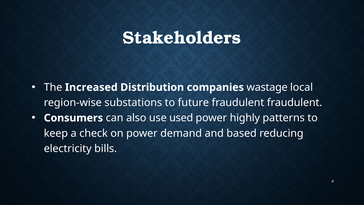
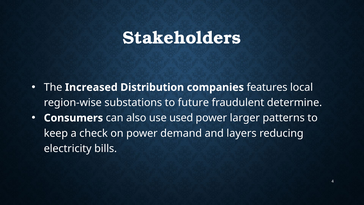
wastage: wastage -> features (267, 87)
fraudulent fraudulent: fraudulent -> determine (295, 103)
highly: highly -> larger (245, 118)
based: based -> layers (242, 133)
